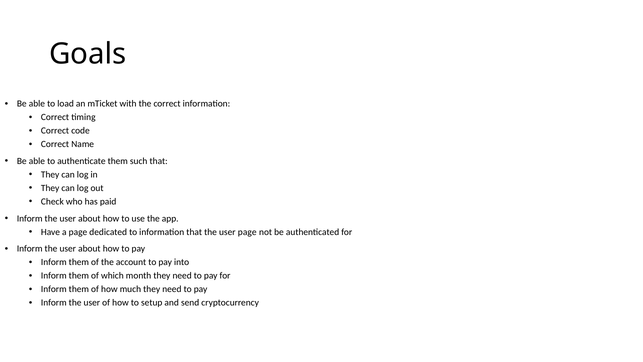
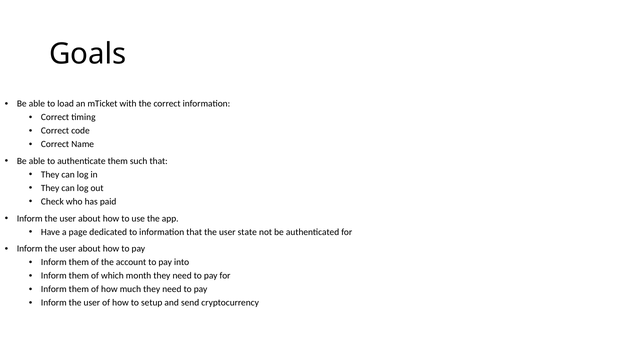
user page: page -> state (247, 232)
